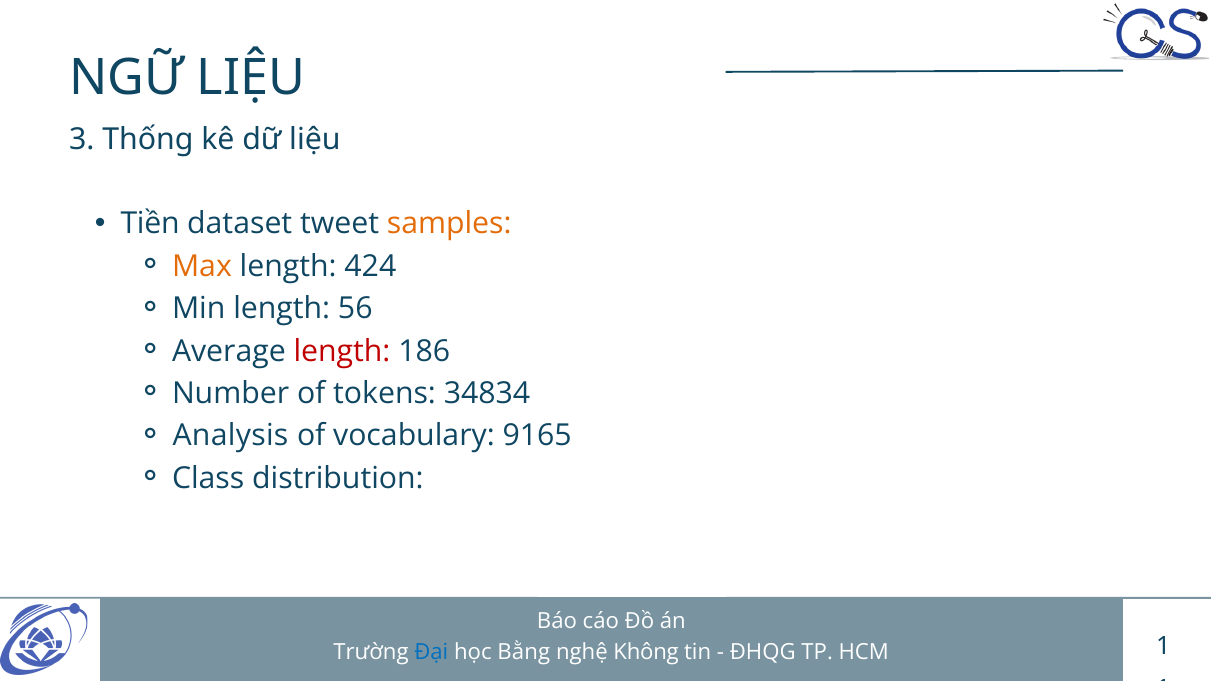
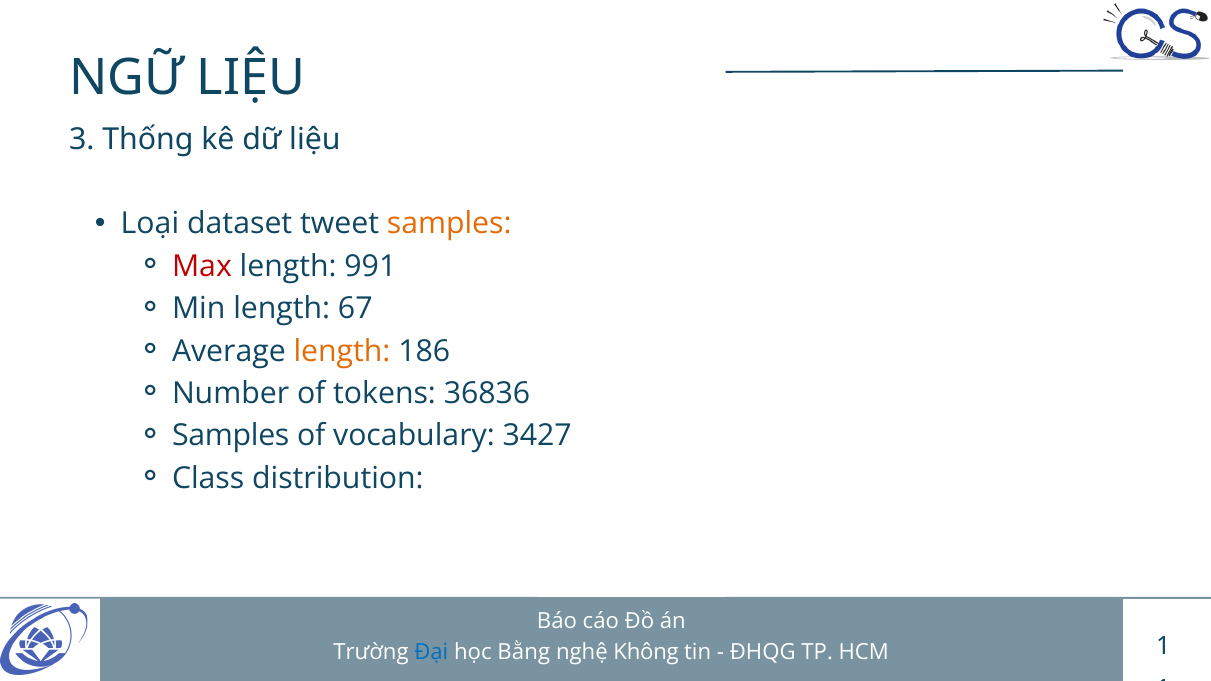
Tiền: Tiền -> Loại (150, 224)
Max colour: orange -> red (202, 266)
424: 424 -> 991 (370, 266)
56: 56 -> 67 (355, 309)
length colour: red -> orange (342, 351)
34834: 34834 -> 36836 (487, 394)
Analysis: Analysis -> Samples (231, 436)
9165: 9165 -> 3427 (537, 436)
